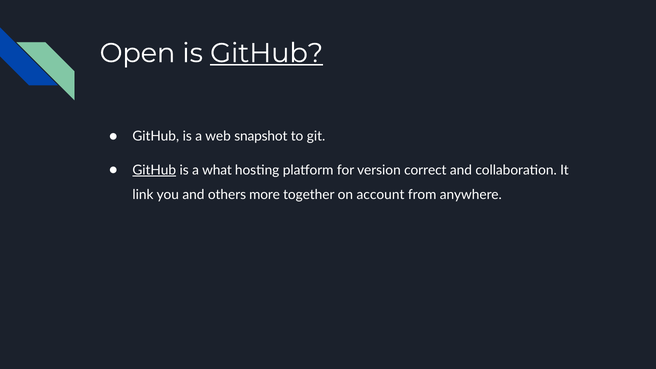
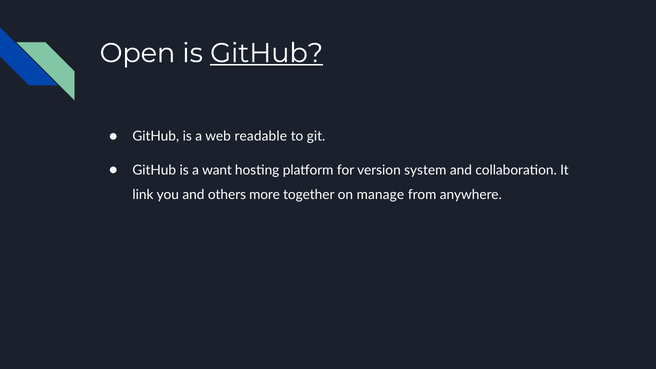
snapshot: snapshot -> readable (261, 136)
GitHub underline: present -> none (154, 170)
what: what -> want (217, 170)
correct: correct -> system (425, 170)
account: account -> manage (380, 195)
